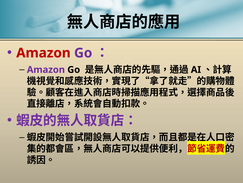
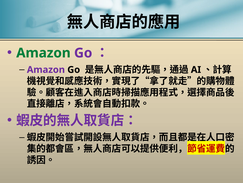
Amazon colour: red -> green (43, 53)
